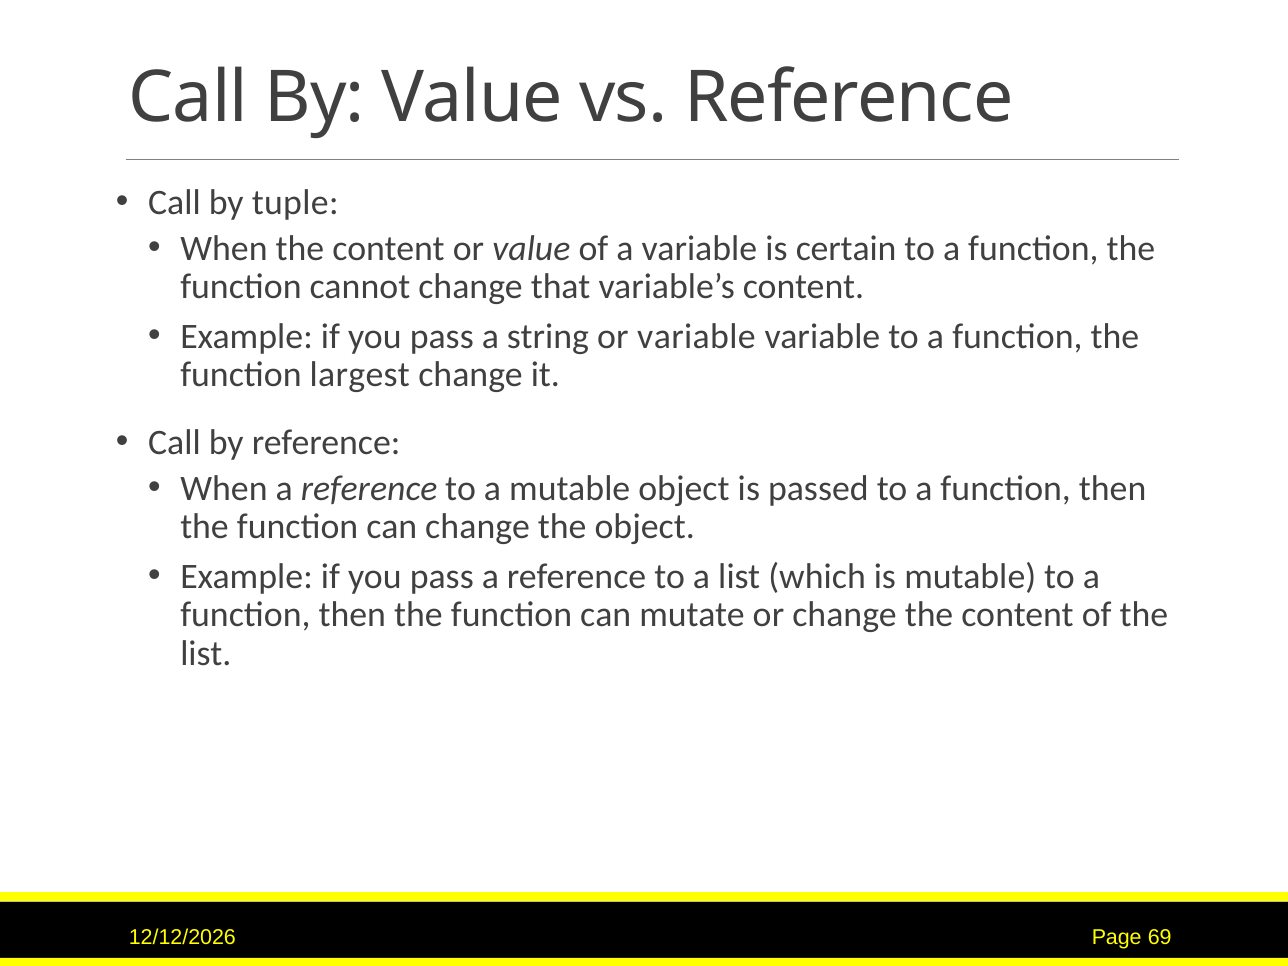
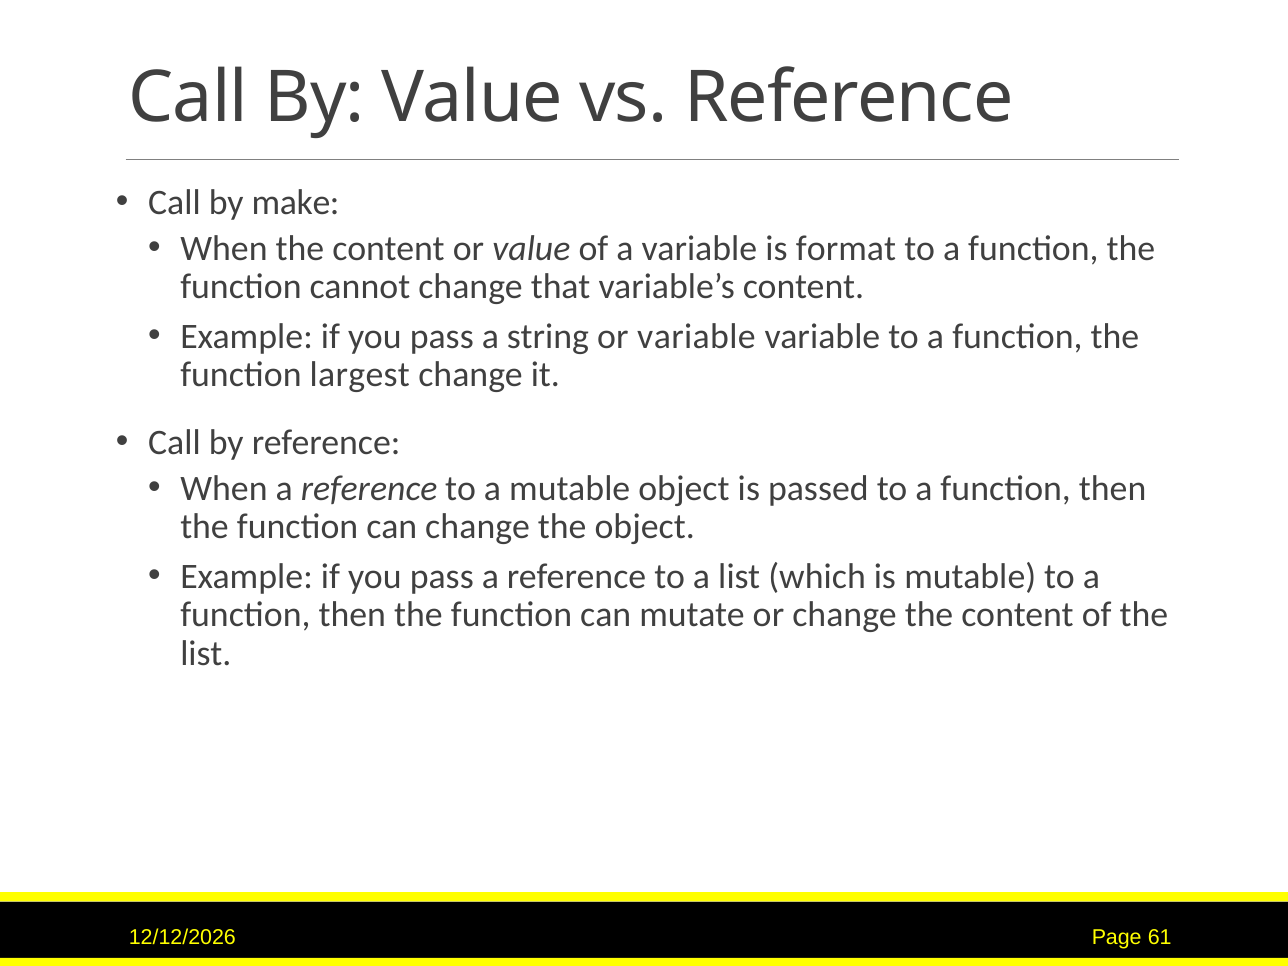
tuple: tuple -> make (296, 202)
certain: certain -> format (846, 248)
69: 69 -> 61 (1160, 937)
